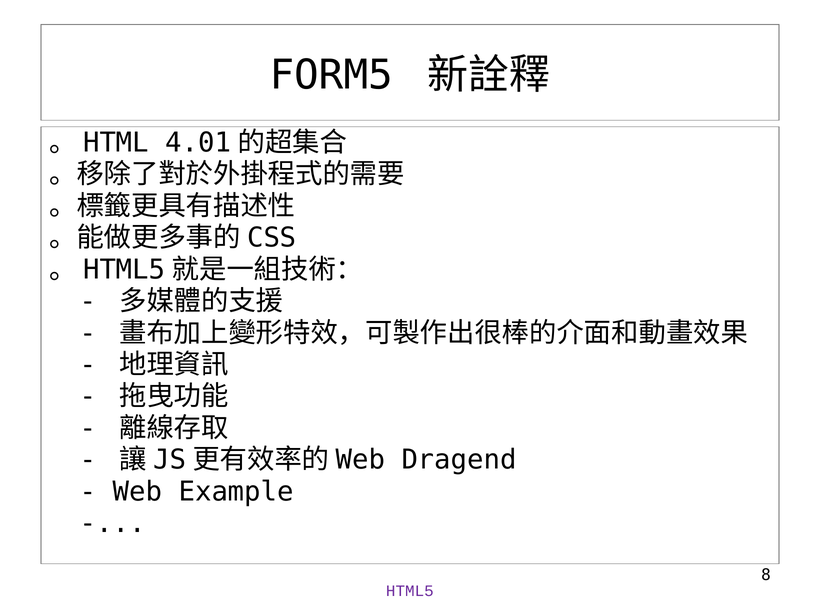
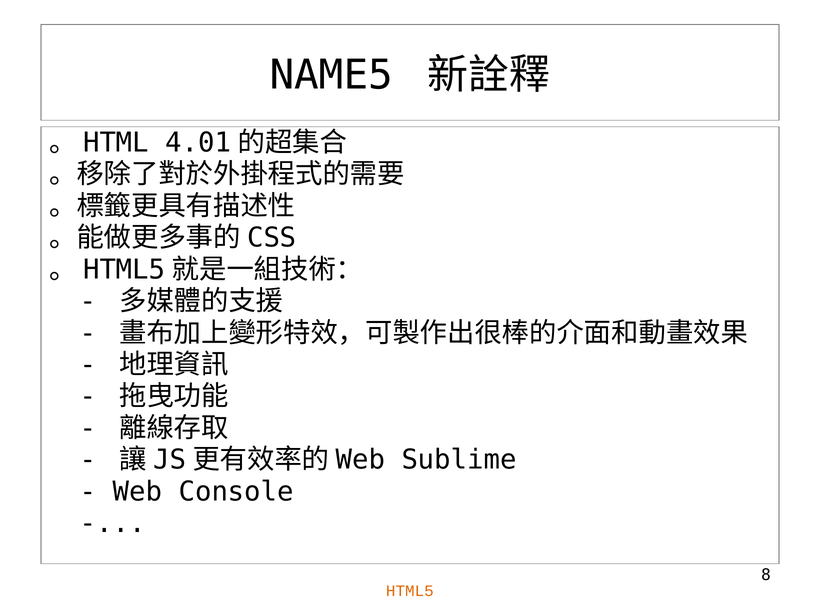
FORM5: FORM5 -> NAME5 (331, 75)
Dragend: Dragend -> Sublime (459, 460)
Example: Example -> Console (236, 491)
HTML5 colour: purple -> orange (410, 591)
